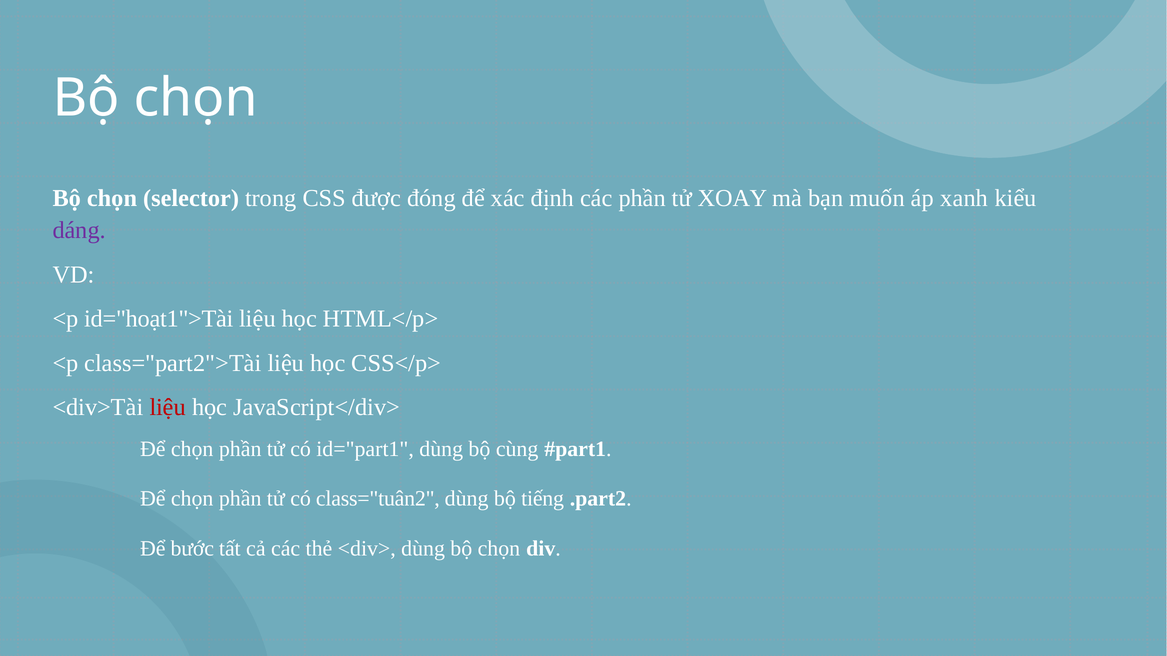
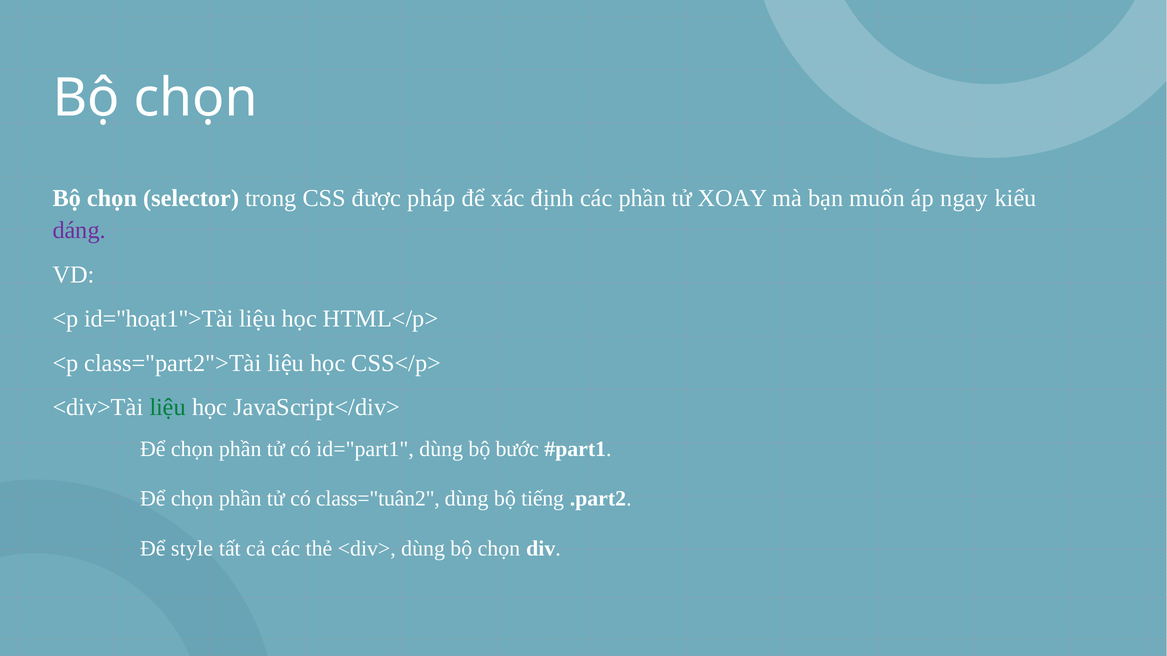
đóng: đóng -> pháp (431, 198)
xanh: xanh -> ngay (964, 198)
liệu colour: red -> green (168, 408)
cùng: cùng -> bước (517, 449)
bước: bước -> style (192, 549)
